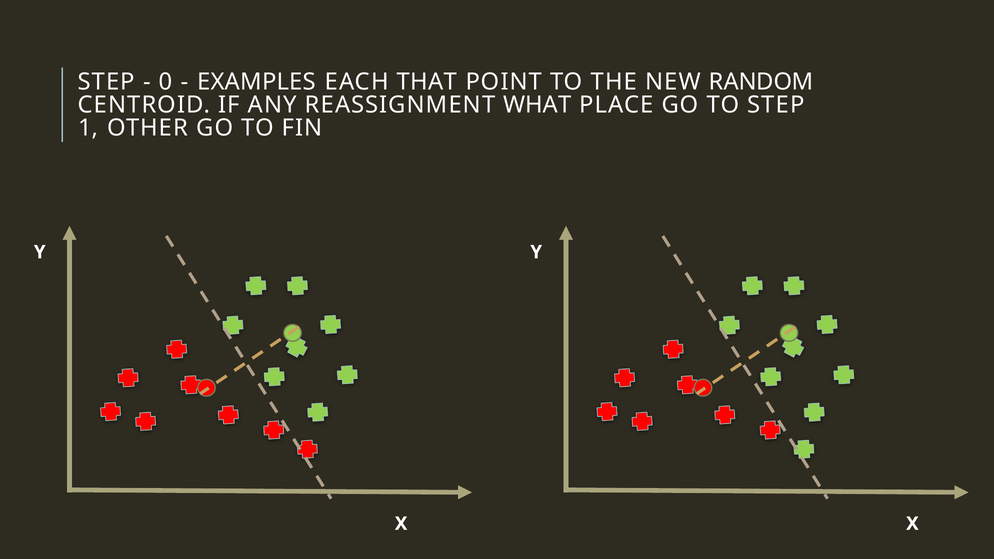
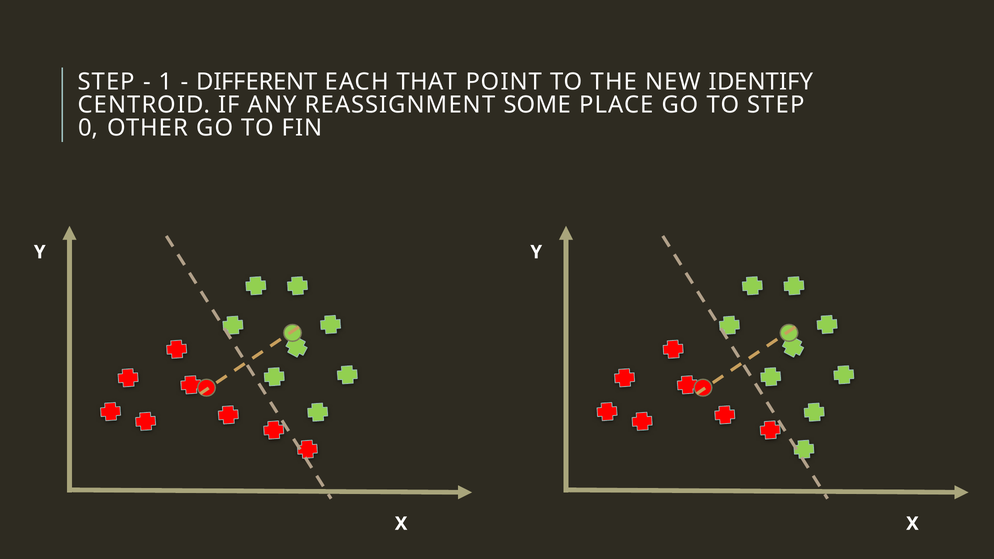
0: 0 -> 1 (166, 82)
EXAMPLES: EXAMPLES -> DIFFERENT (257, 82)
RANDOM: RANDOM -> IDENTIFY (761, 82)
WHAT: WHAT -> SOME (537, 105)
1: 1 -> 0 (88, 128)
